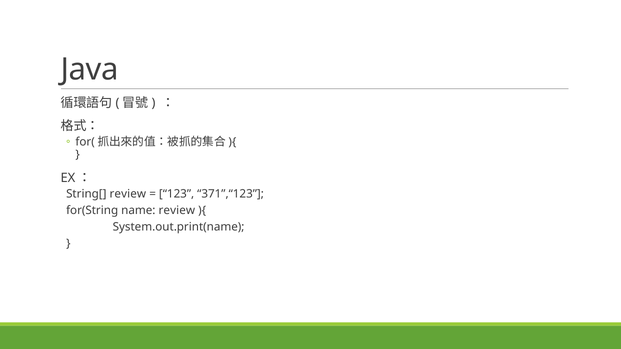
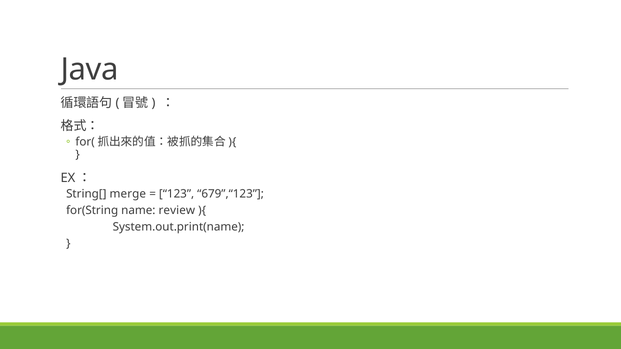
String[ review: review -> merge (128, 194)
371”,“123: 371”,“123 -> 679”,“123 (231, 194)
